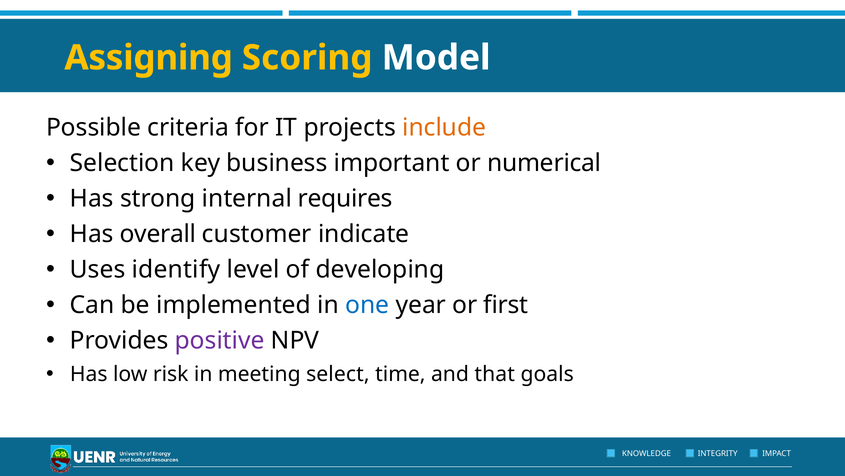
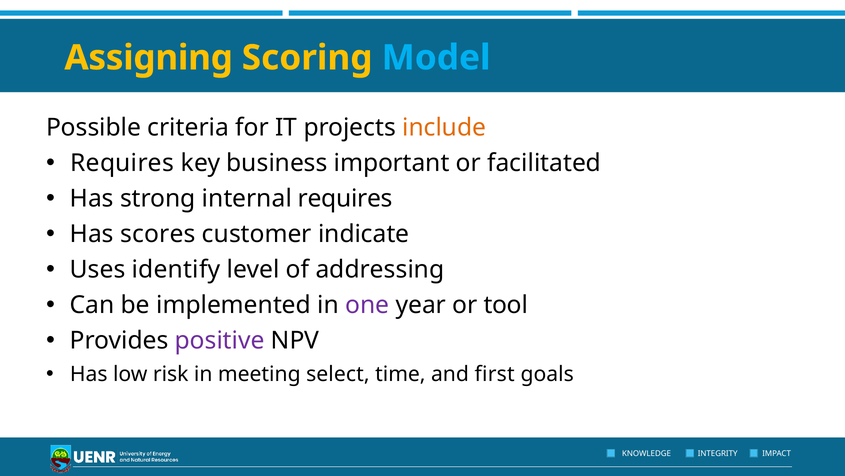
Model colour: white -> light blue (436, 58)
Selection: Selection -> Requires (122, 163)
numerical: numerical -> facilitated (544, 163)
overall: overall -> scores (158, 234)
developing: developing -> addressing (380, 269)
one colour: blue -> purple (367, 305)
first: first -> tool (506, 305)
that: that -> first (495, 374)
